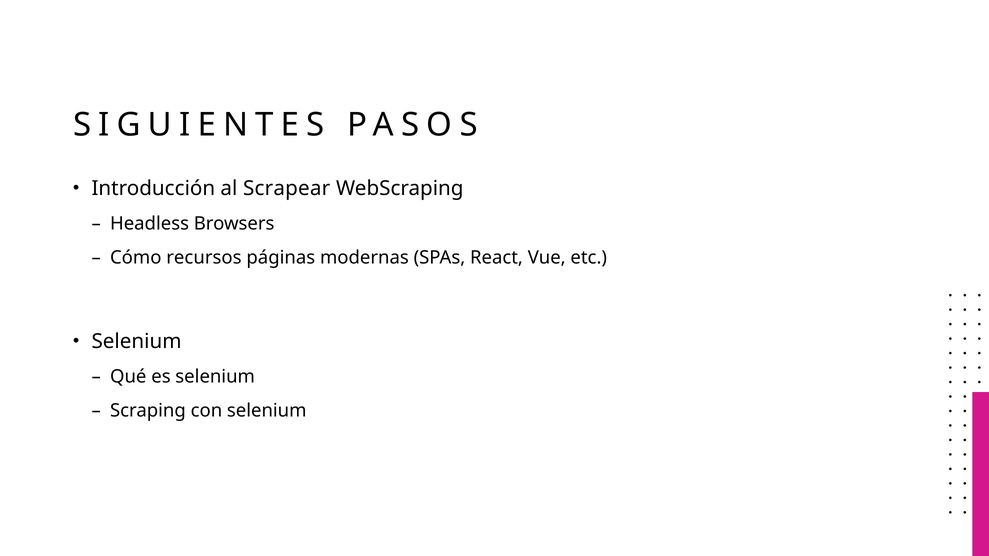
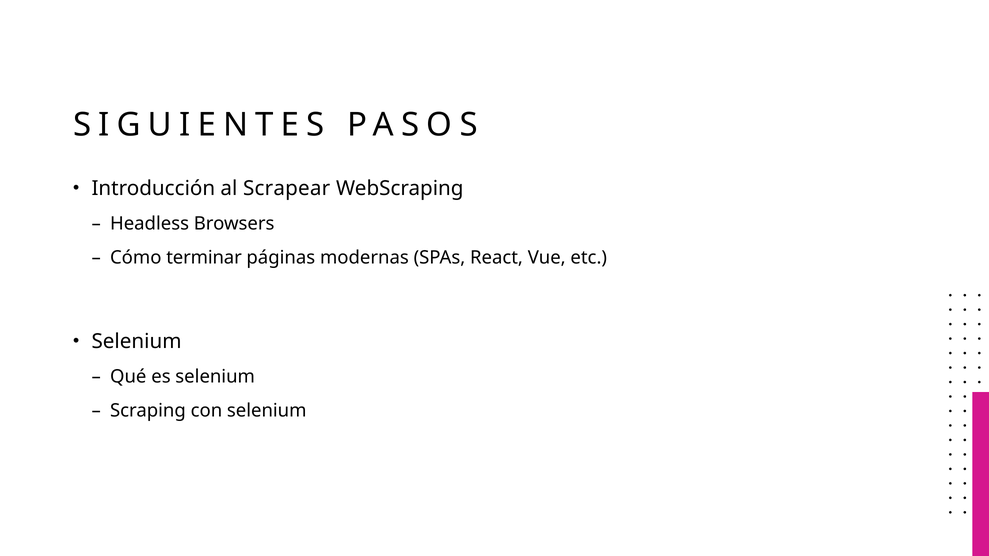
recursos: recursos -> terminar (204, 258)
